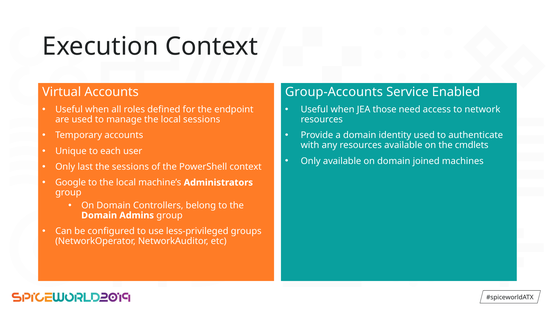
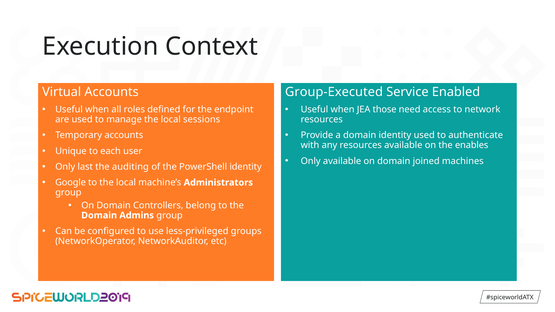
Group-Accounts: Group-Accounts -> Group-Executed (334, 92)
cmdlets: cmdlets -> enables (472, 145)
the sessions: sessions -> auditing (130, 167)
PowerShell context: context -> identity (246, 167)
